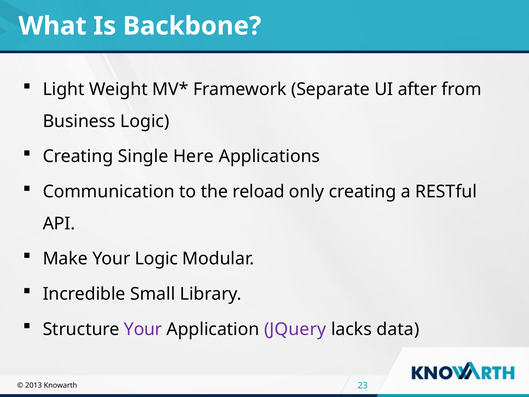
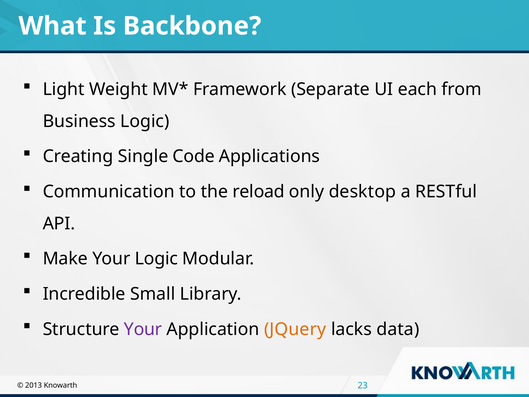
after: after -> each (417, 89)
Here: Here -> Code (194, 156)
only creating: creating -> desktop (362, 192)
JQuery colour: purple -> orange (295, 329)
